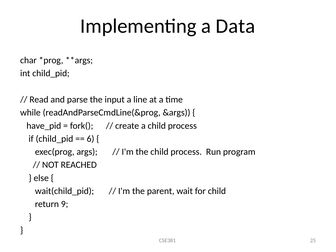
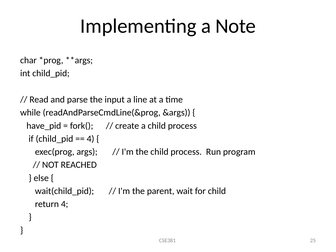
Data: Data -> Note (236, 26)
6: 6 -> 4 (91, 139)
return 9: 9 -> 4 (65, 204)
